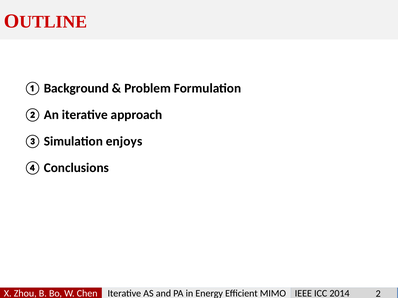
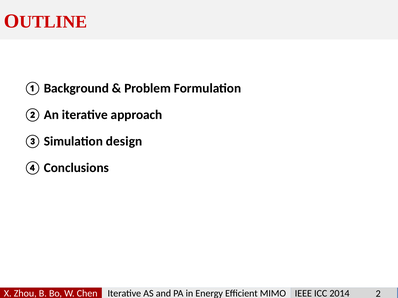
enjoys: enjoys -> design (124, 142)
